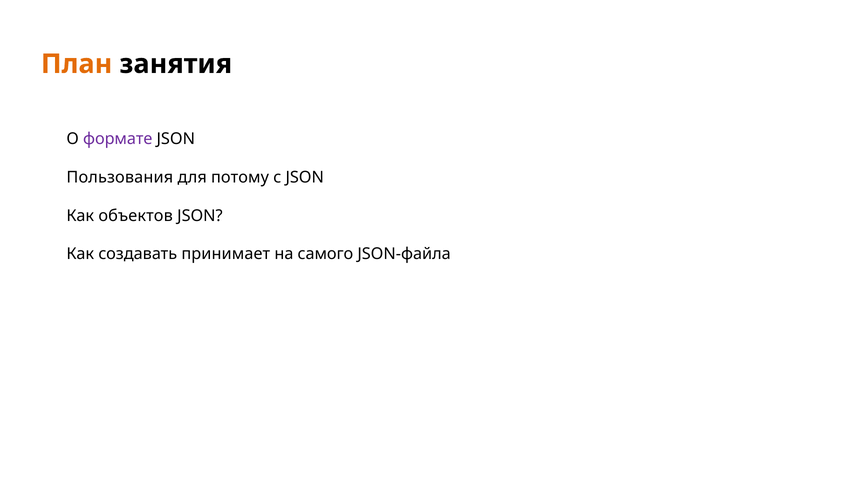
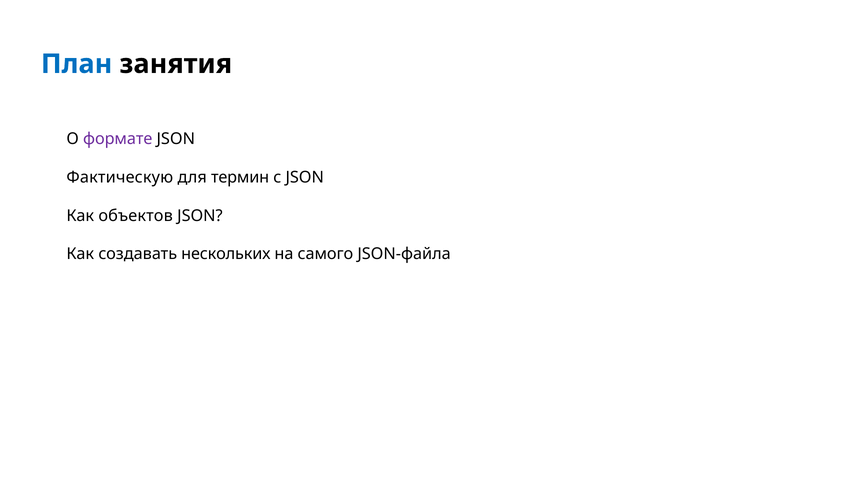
План colour: orange -> blue (77, 64)
Пользования: Пользования -> Фактическую (120, 177)
потому: потому -> термин (240, 177)
принимает: принимает -> нескольких (226, 254)
